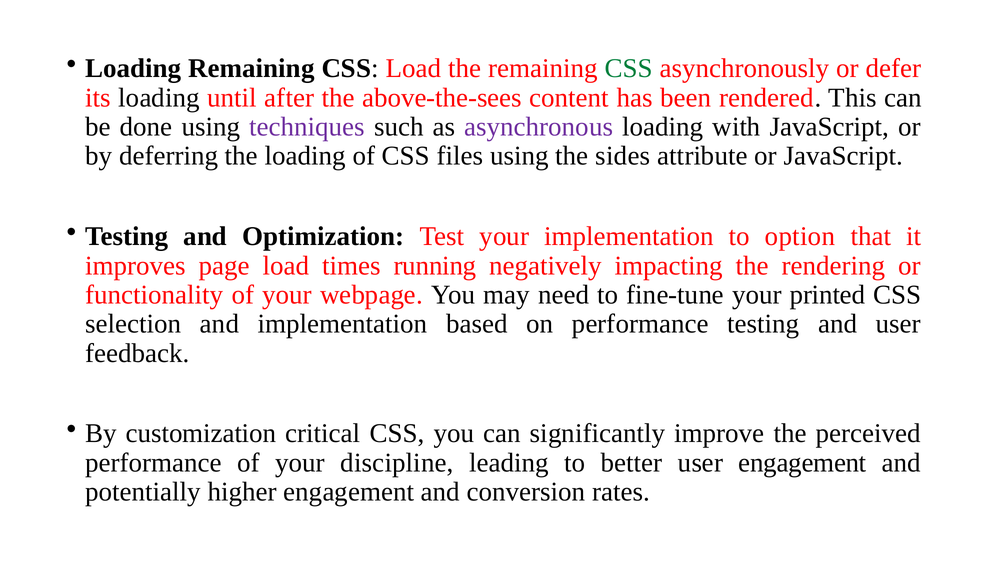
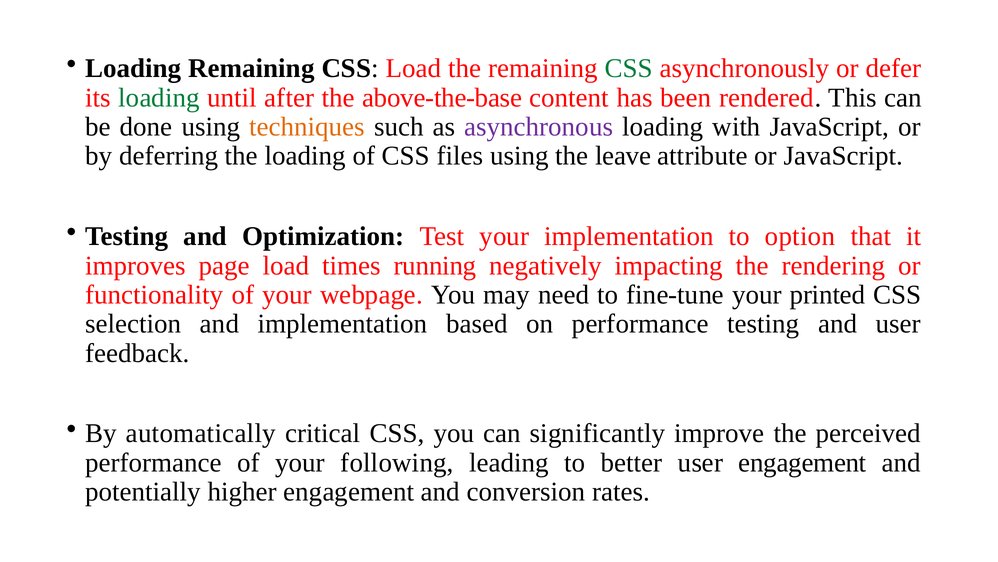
loading colour: black -> green (159, 97)
above-the-sees: above-the-sees -> above-the-base (442, 97)
techniques colour: purple -> orange (307, 127)
sides: sides -> leave (623, 156)
customization: customization -> automatically (201, 433)
discipline: discipline -> following (397, 462)
